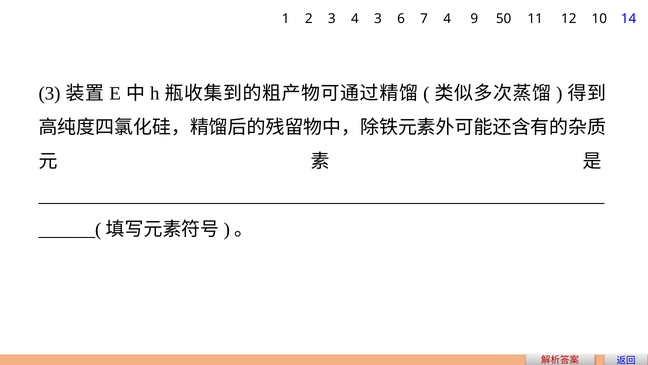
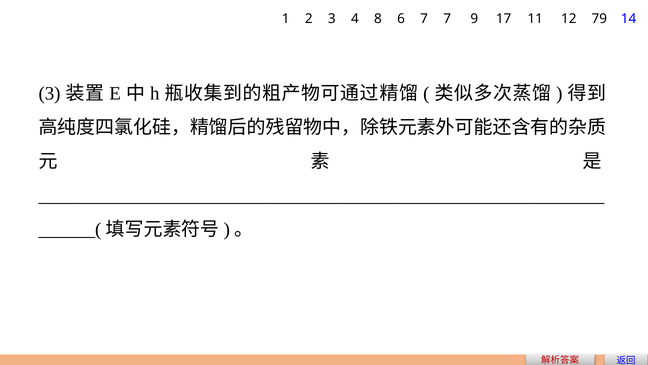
4 3: 3 -> 8 (378, 19)
7 4: 4 -> 7 (447, 19)
50: 50 -> 17 (504, 19)
10: 10 -> 79 (599, 19)
